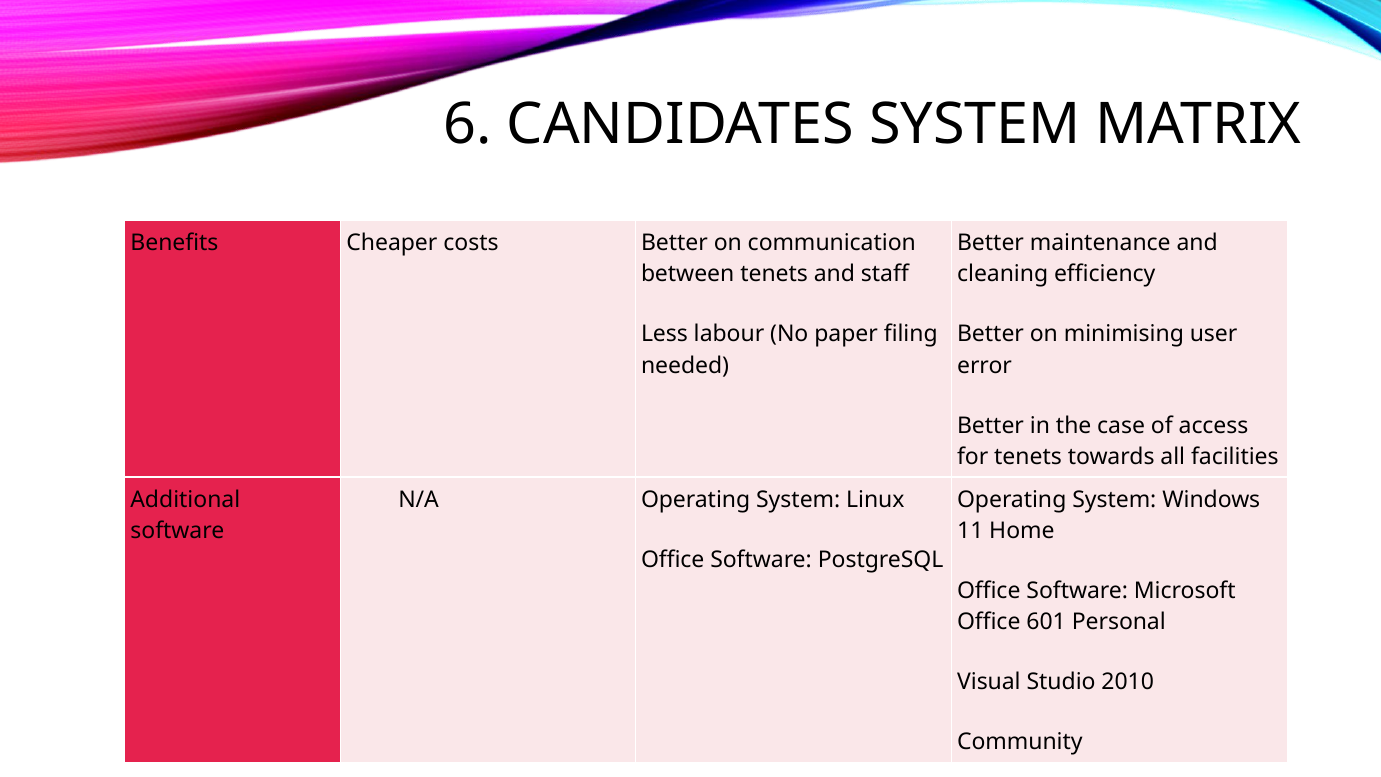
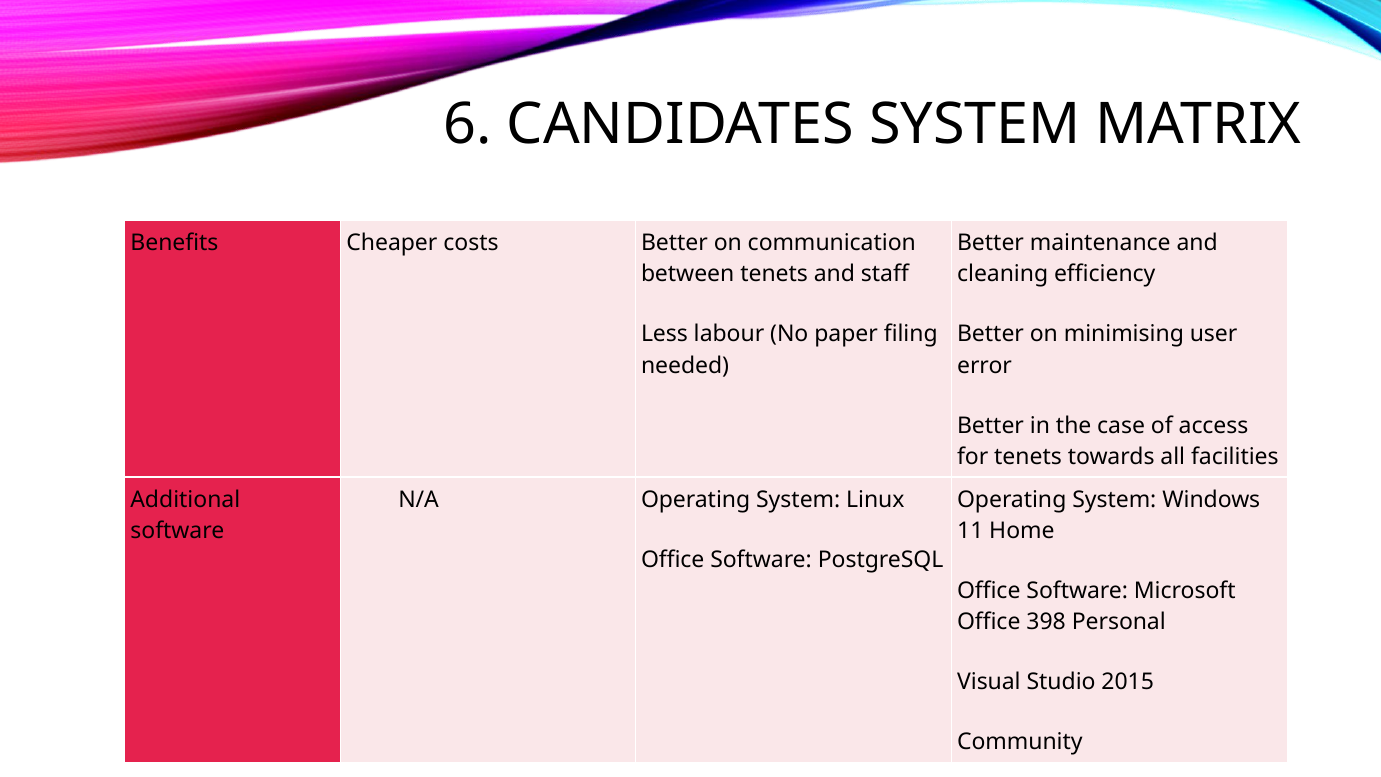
601: 601 -> 398 (1046, 622)
2010: 2010 -> 2015 (1128, 682)
